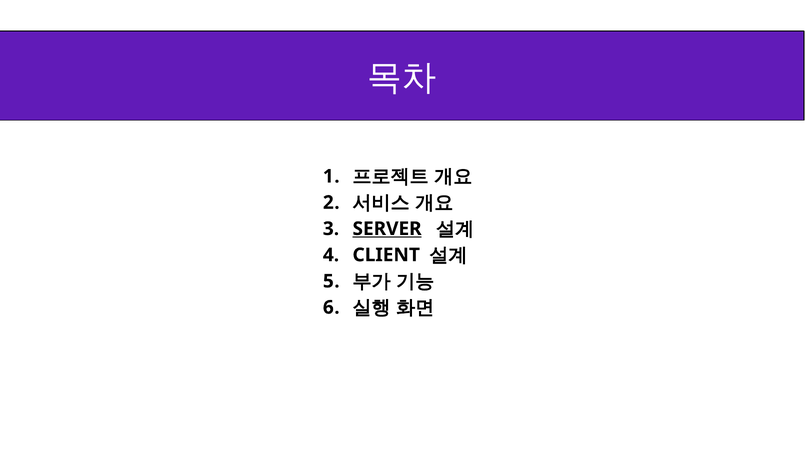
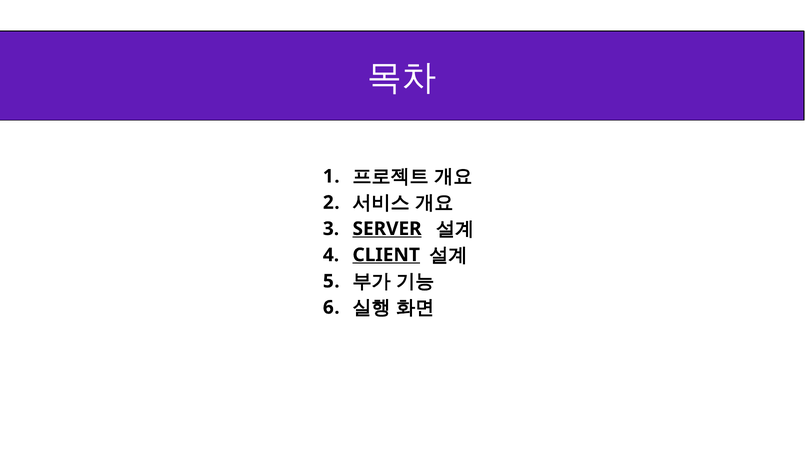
CLIENT underline: none -> present (386, 255)
